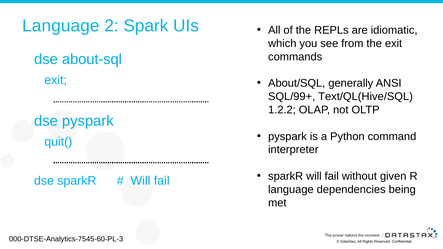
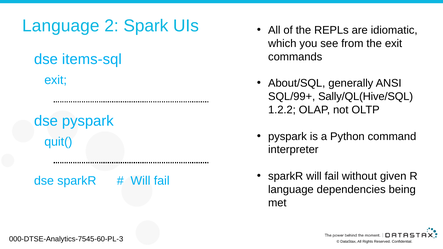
about-sql: about-sql -> items-sql (92, 59)
Text/QL(Hive/SQL: Text/QL(Hive/SQL -> Sally/QL(Hive/SQL (366, 97)
